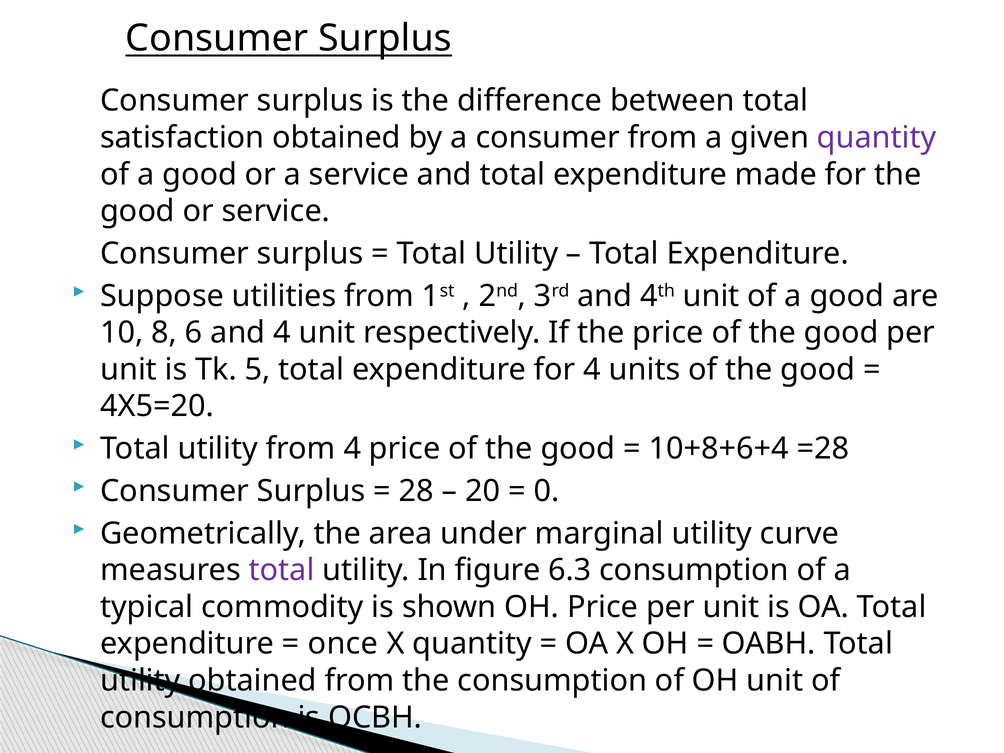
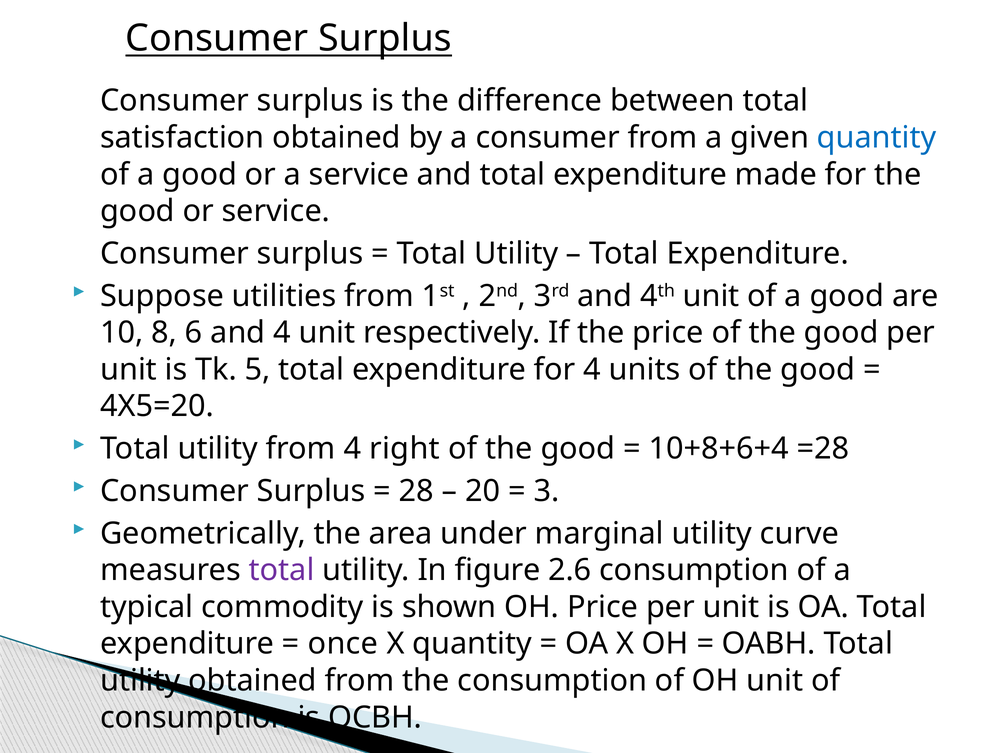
quantity colour: purple -> blue (877, 138)
4 price: price -> right (405, 449)
0: 0 -> 3 (546, 491)
6.3: 6.3 -> 2.6 (570, 570)
